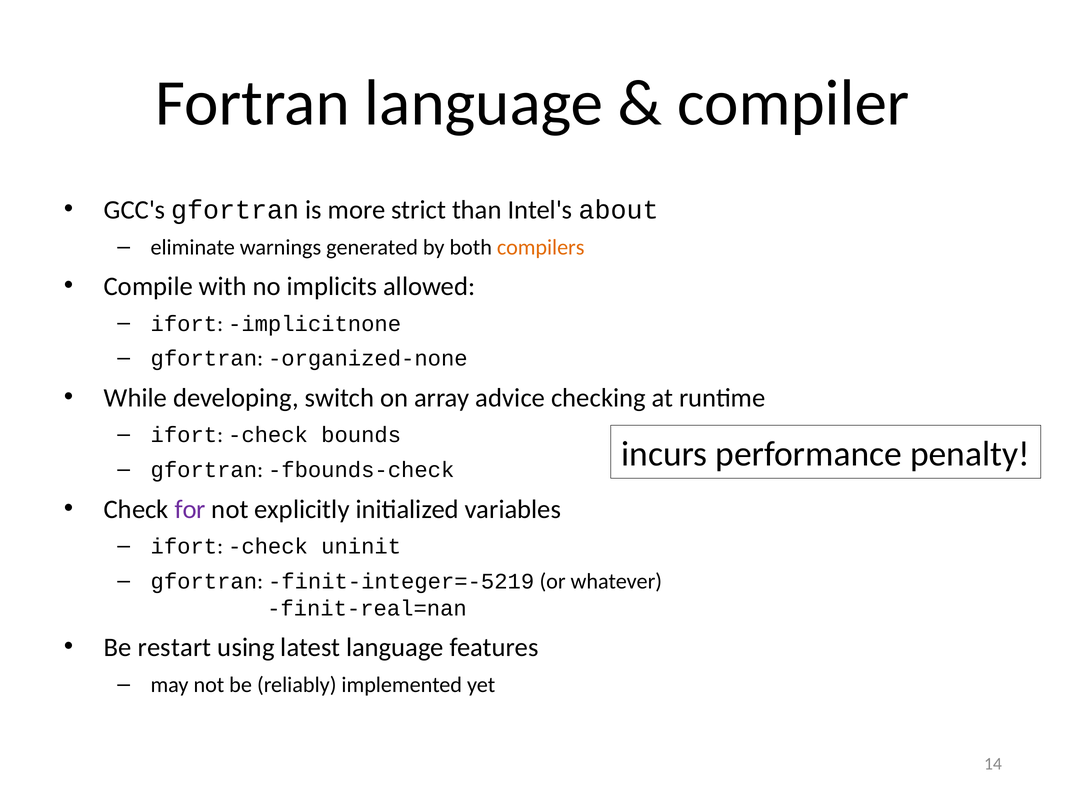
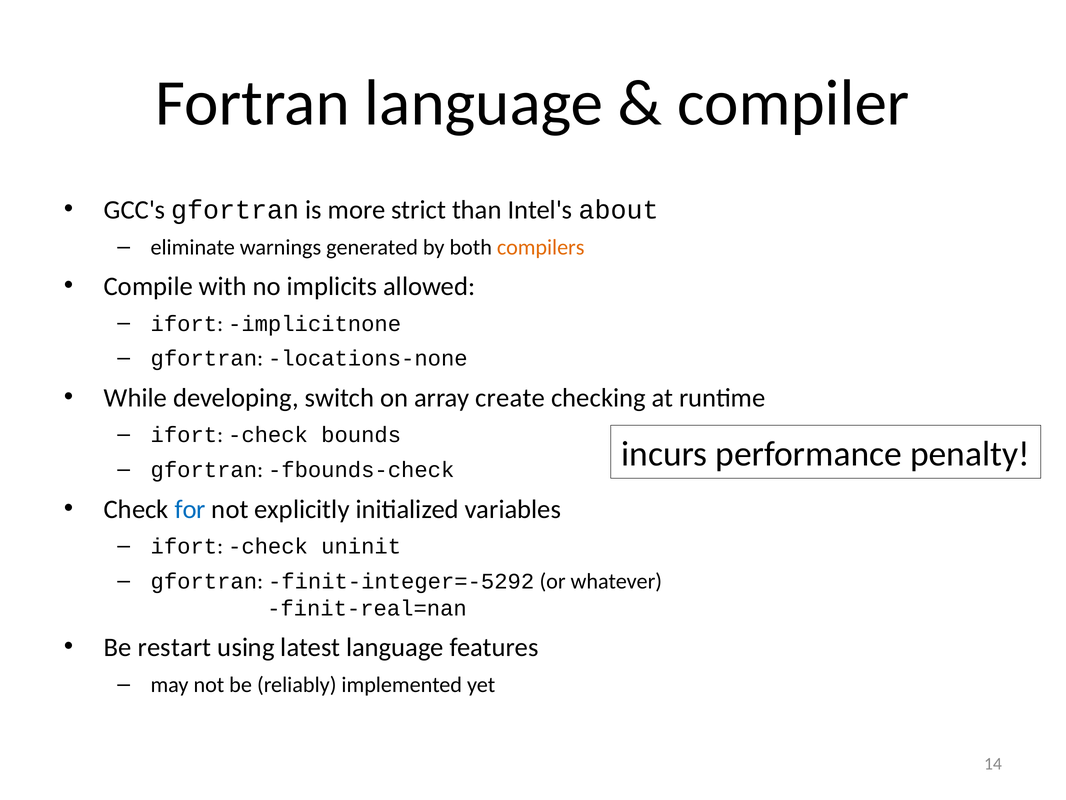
organized-none: organized-none -> locations-none (368, 358)
advice: advice -> create (510, 398)
for colour: purple -> blue (190, 509)
finit-integer=-5219: finit-integer=-5219 -> finit-integer=-5292 (401, 581)
